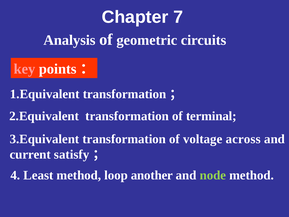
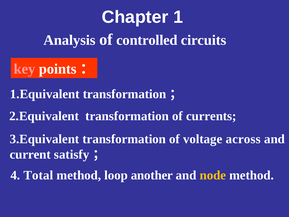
7: 7 -> 1 (178, 17)
geometric: geometric -> controlled (147, 40)
terminal: terminal -> currents (211, 116)
Least: Least -> Total (38, 175)
node colour: light green -> yellow (213, 175)
